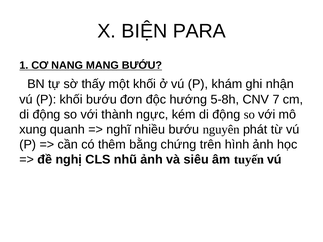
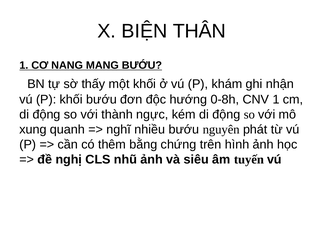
PARA: PARA -> THÂN (199, 31)
5-8h: 5-8h -> 0-8h (225, 100)
CNV 7: 7 -> 1 (276, 100)
